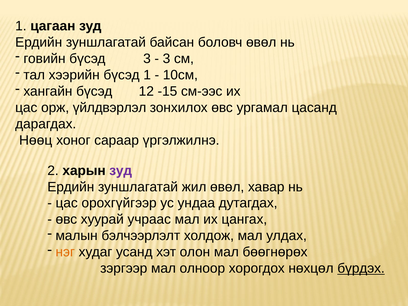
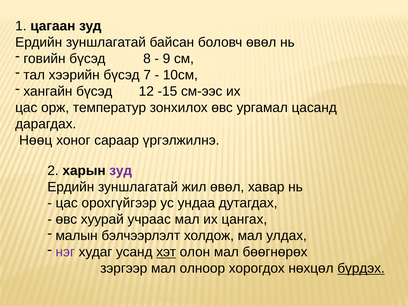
бүсэд 3: 3 -> 8 (147, 59)
3: 3 -> 9 (167, 59)
бүсэд 1: 1 -> 7 (147, 75)
үйлдвэрлэл: үйлдвэрлэл -> температур (110, 108)
нэг colour: orange -> purple (65, 252)
хэт underline: none -> present (166, 252)
